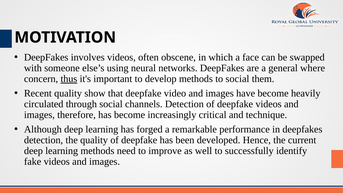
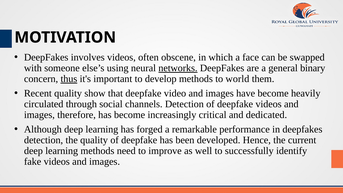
networks underline: none -> present (178, 68)
where: where -> binary (313, 68)
to social: social -> world (237, 79)
technique: technique -> dedicated (266, 115)
